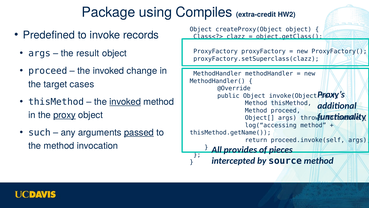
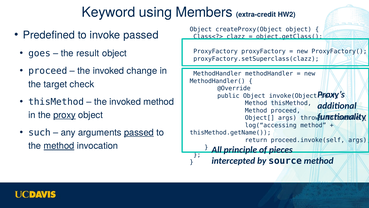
Package: Package -> Keyword (108, 12)
Compiles: Compiles -> Members (204, 12)
invoke records: records -> passed (141, 35)
args: args -> goes (39, 53)
cases: cases -> check (82, 84)
invoked underline: present -> none (125, 102)
method underline: none -> present (59, 146)
provides: provides -> principle (240, 149)
